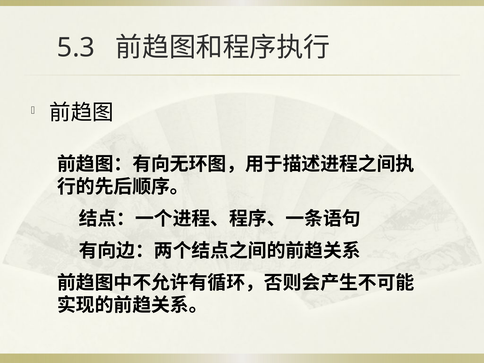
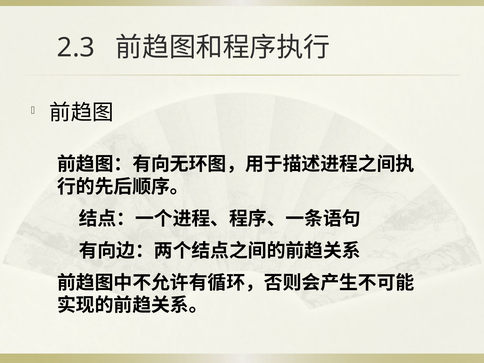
5.3: 5.3 -> 2.3 (76, 48)
